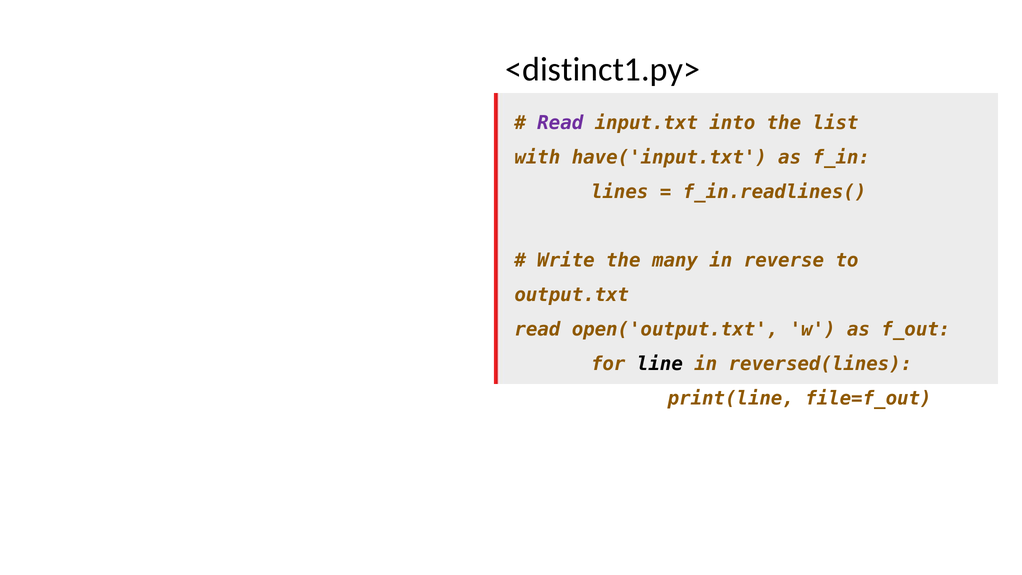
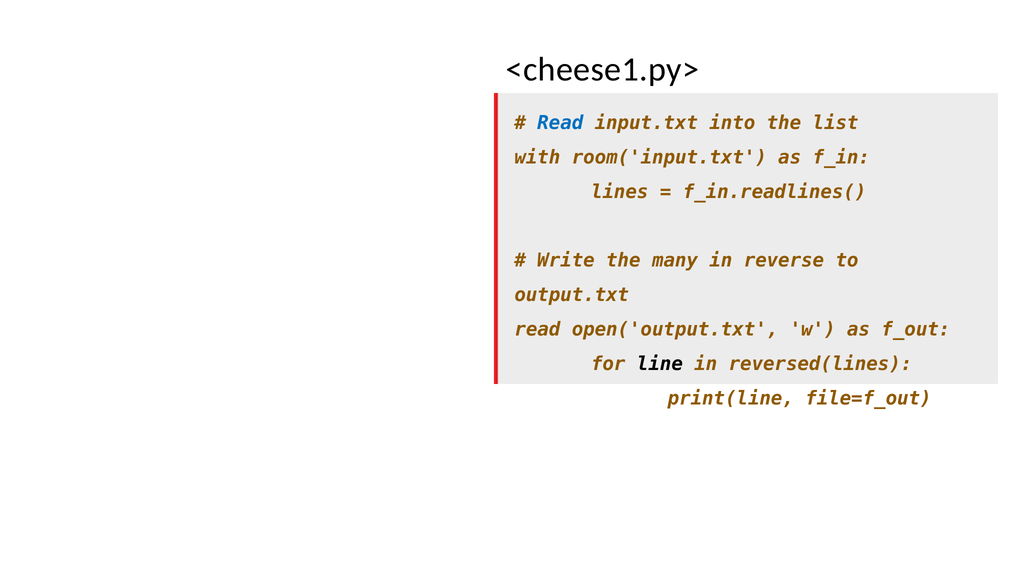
<distinct1.py>: <distinct1.py> -> <cheese1.py> (602, 70)
Read colour: purple -> blue (560, 123)
have('input.txt: have('input.txt -> room('input.txt (669, 157)
